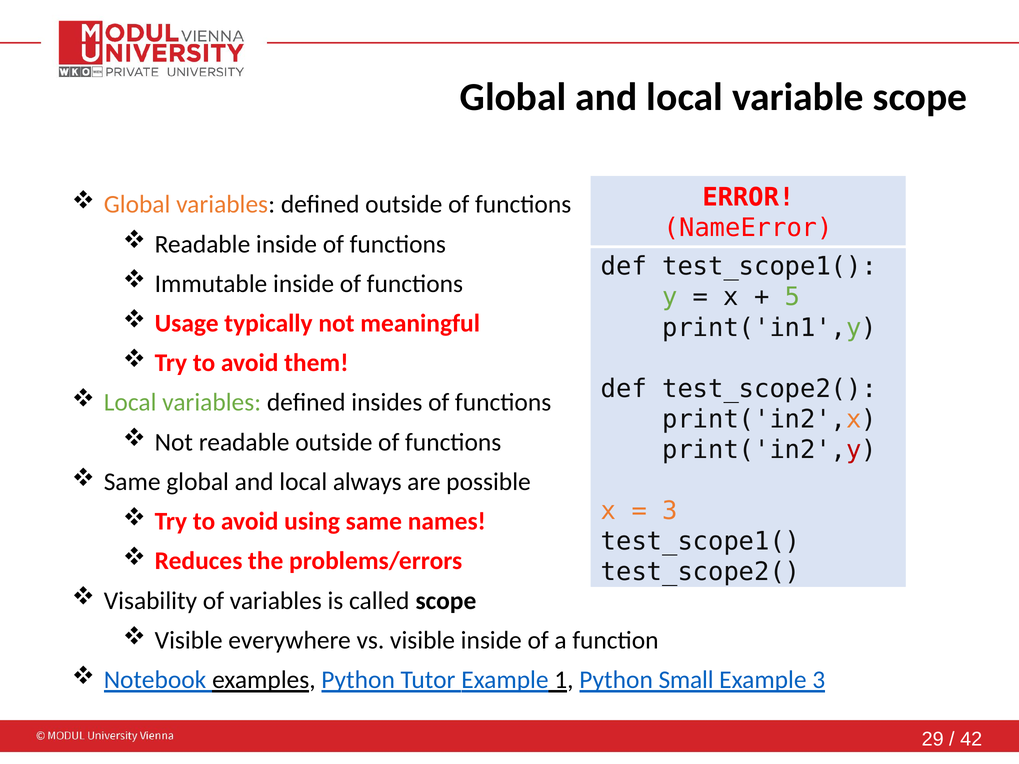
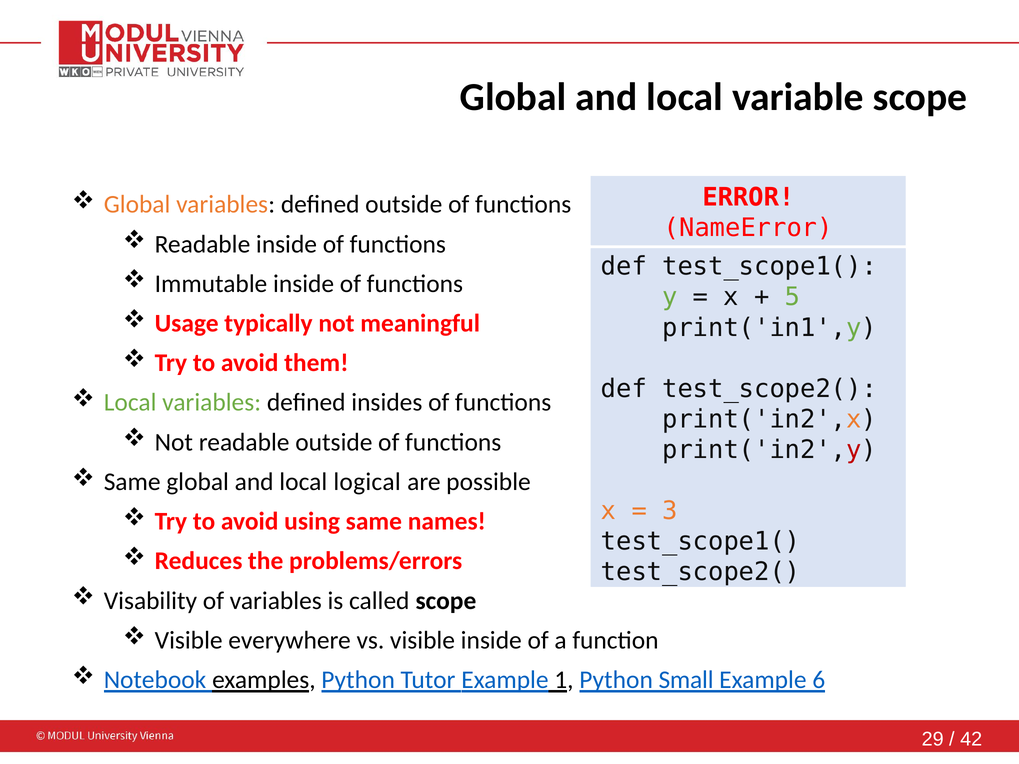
always: always -> logical (367, 482)
Example 3: 3 -> 6 (819, 680)
